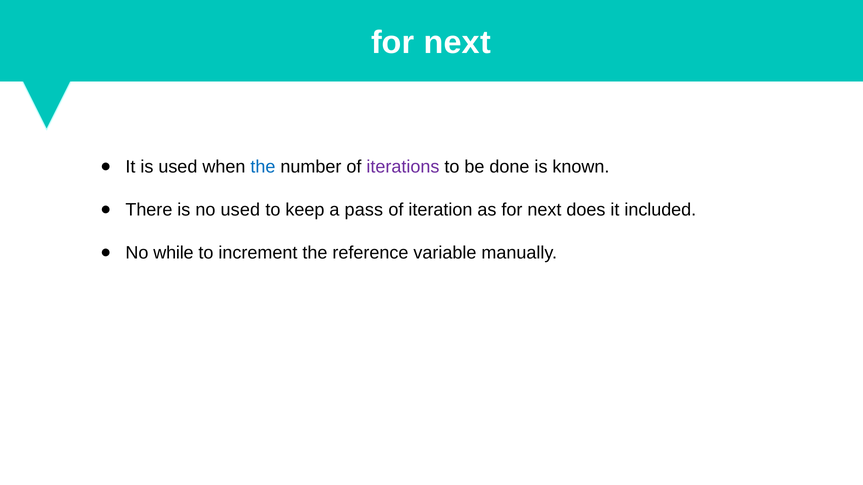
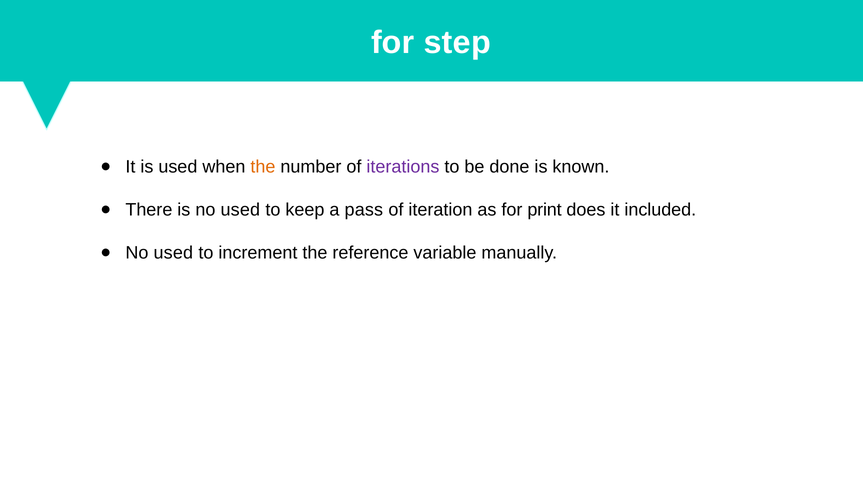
next: next -> step (457, 43)
the colour: blue -> orange (263, 167)
as for next: next -> print (545, 210)
while: while -> used (173, 253)
